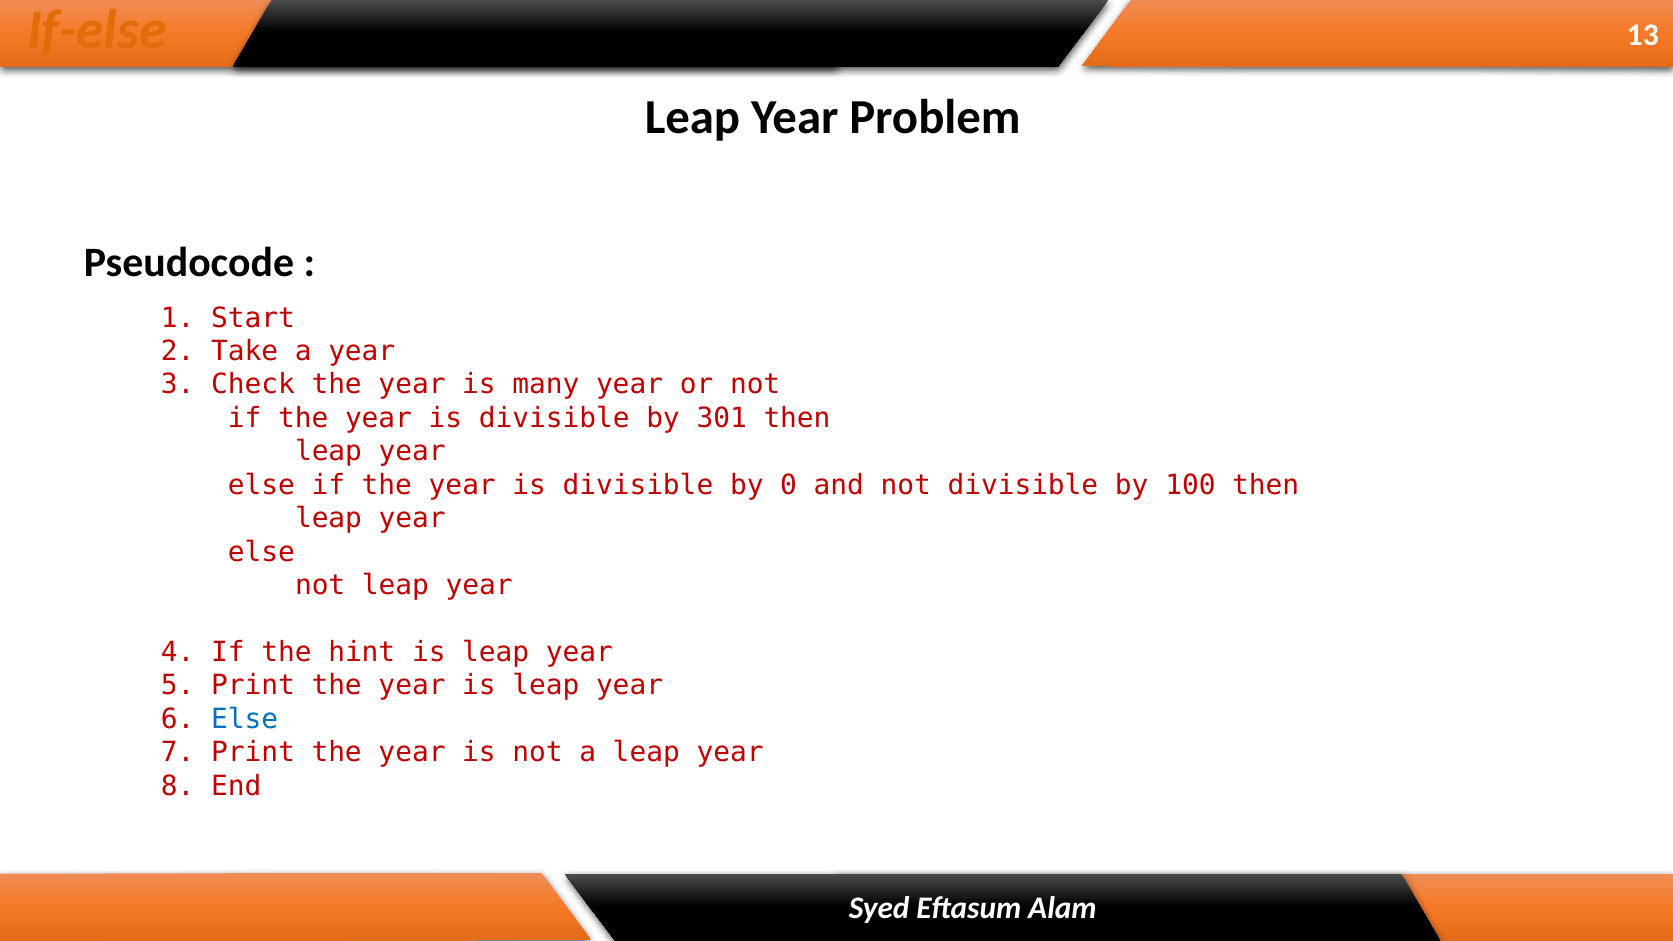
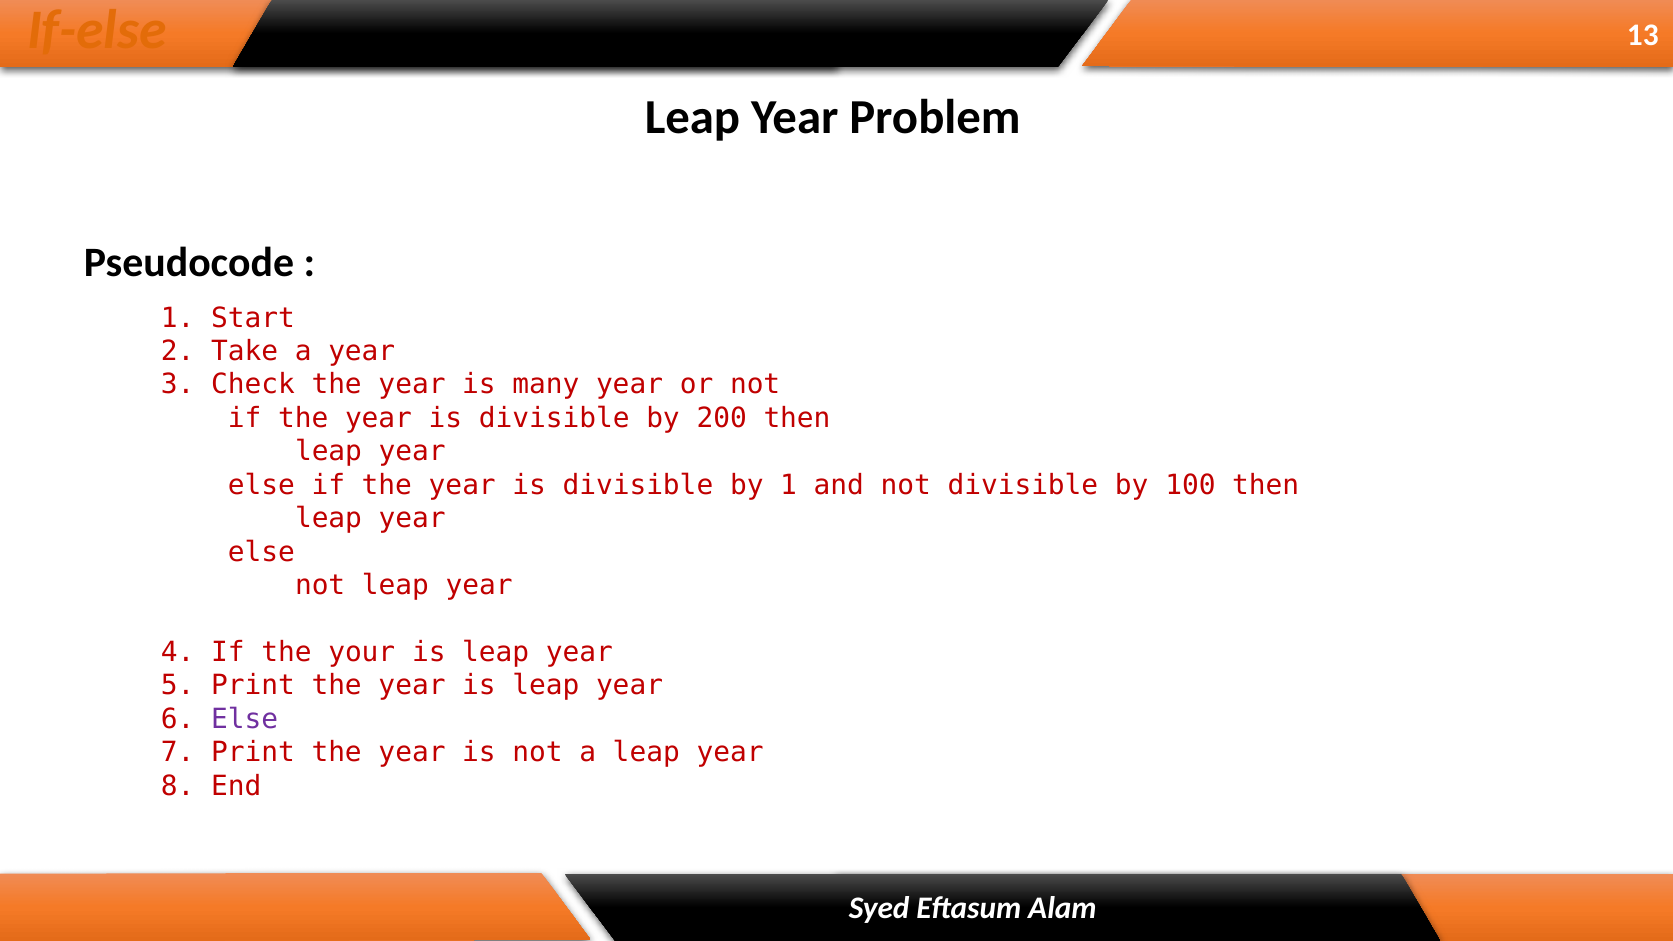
301: 301 -> 200 (722, 418)
by 0: 0 -> 1 (789, 485)
hint: hint -> your (362, 652)
Else colour: blue -> purple (245, 719)
